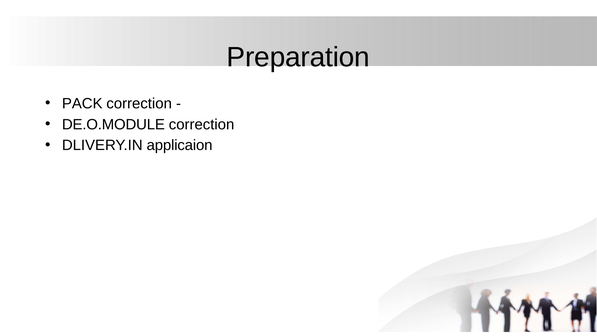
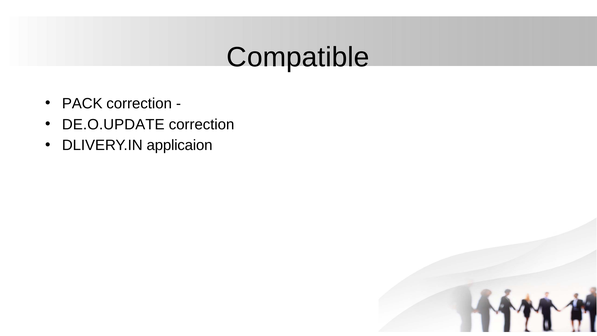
Preparation: Preparation -> Compatible (298, 57)
DE.O.MODULE: DE.O.MODULE -> DE.O.UPDATE (113, 124)
